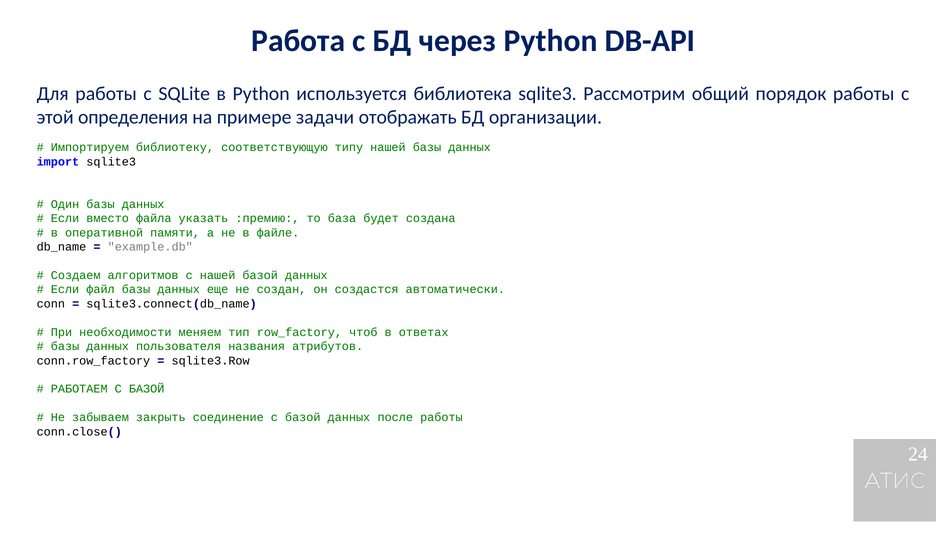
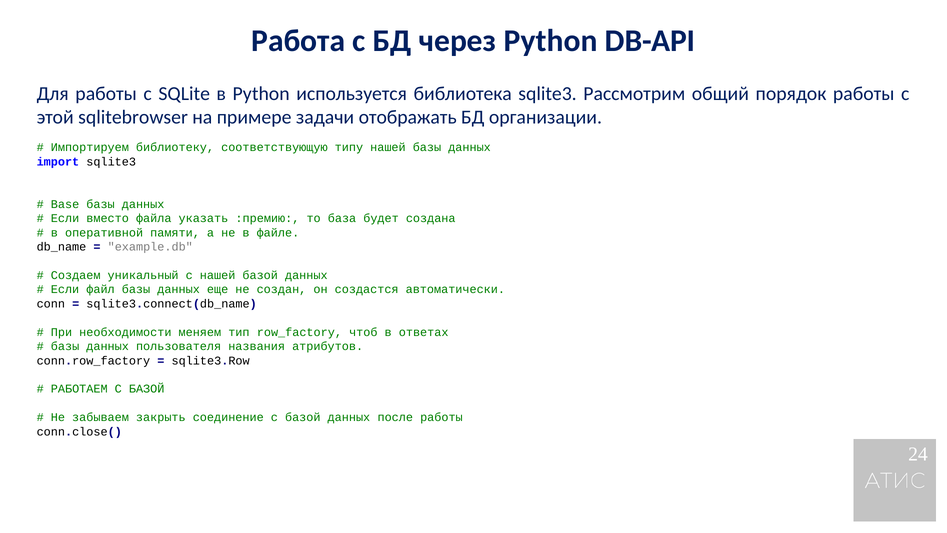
определения: определения -> sqlitebrowser (133, 117)
Один: Один -> Base (65, 204)
алгоритмов: алгоритмов -> уникальный (143, 275)
